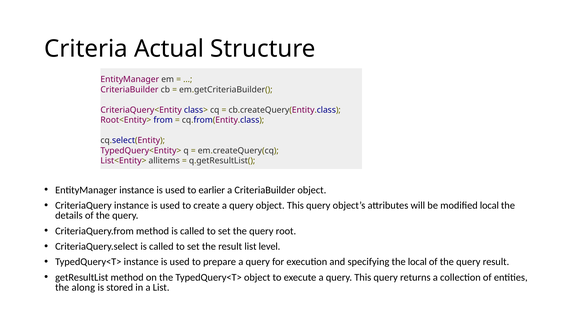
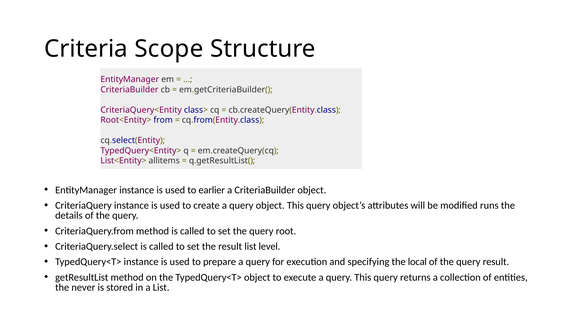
Actual: Actual -> Scope (169, 49)
modified local: local -> runs (489, 205)
along: along -> never (83, 287)
